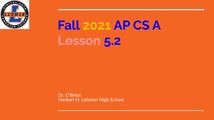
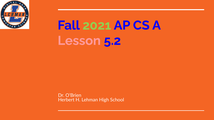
2021 colour: yellow -> light green (97, 25)
